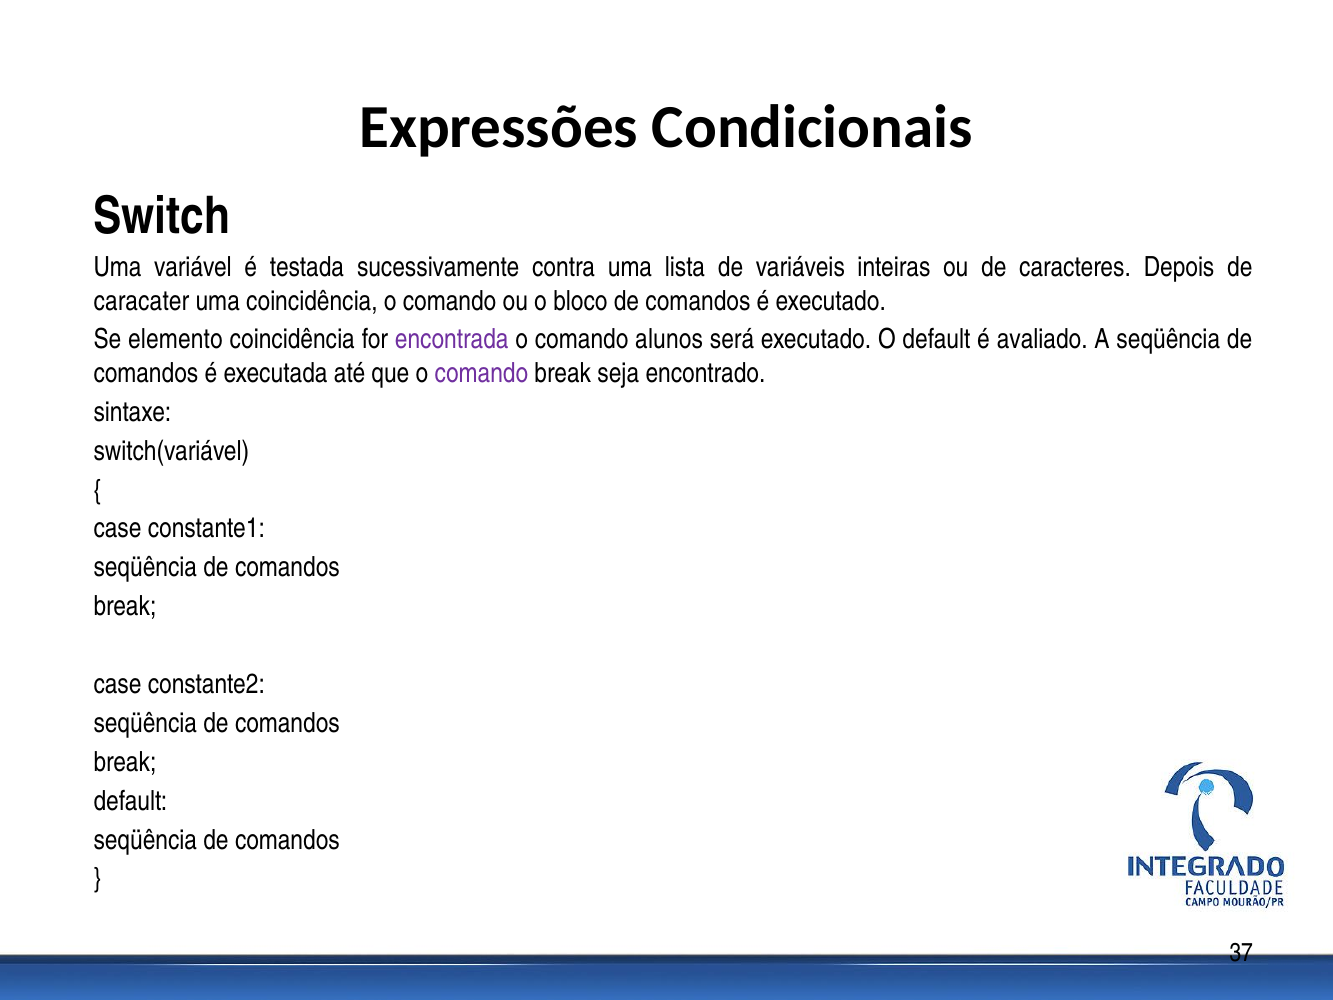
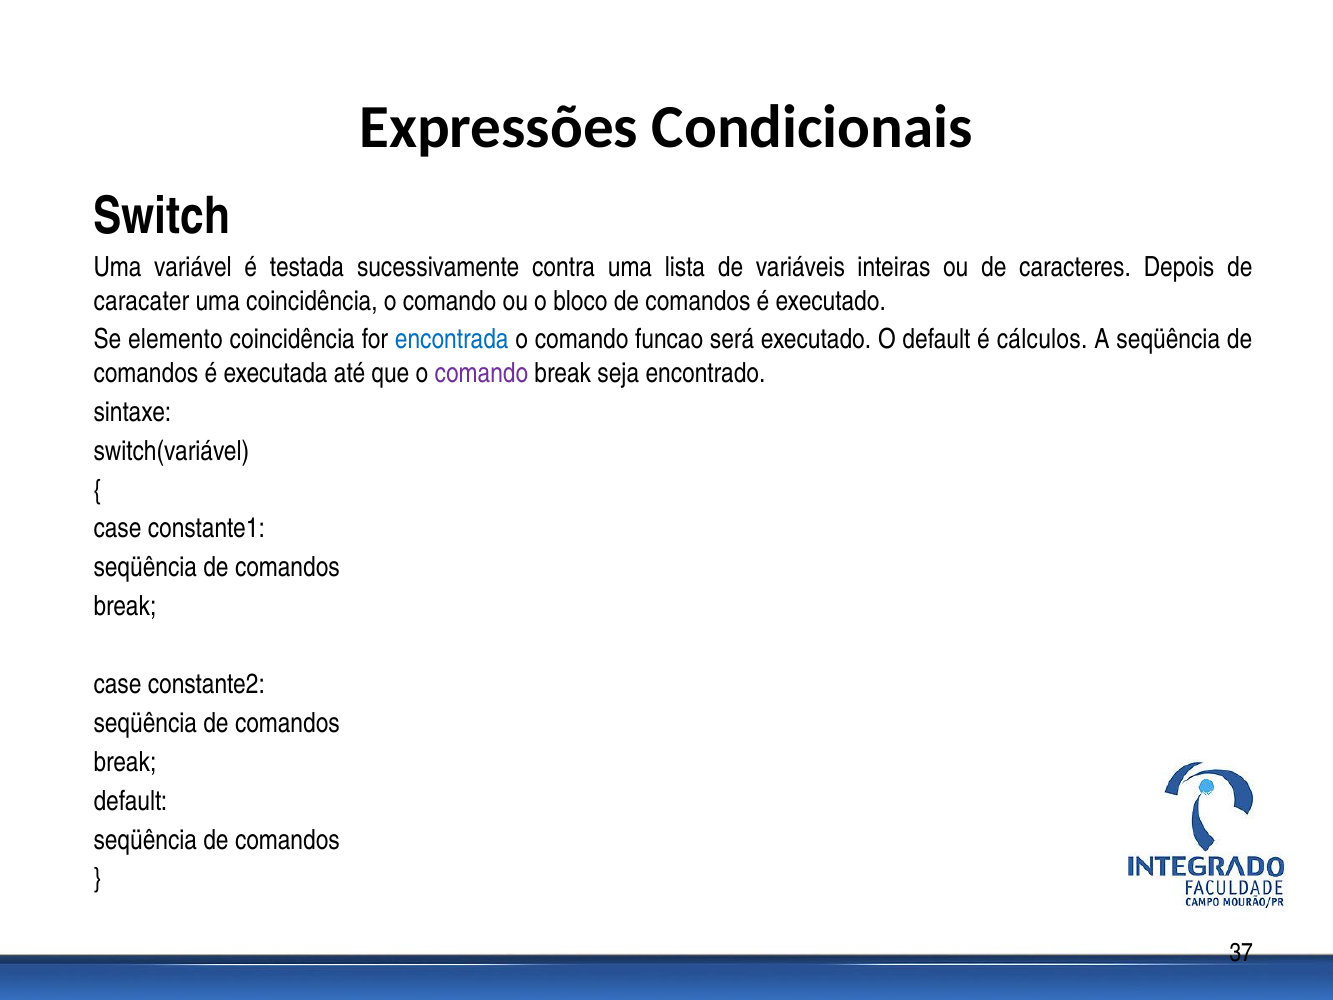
encontrada colour: purple -> blue (452, 340)
alunos: alunos -> funcao (669, 340)
avaliado: avaliado -> cálculos (1042, 340)
